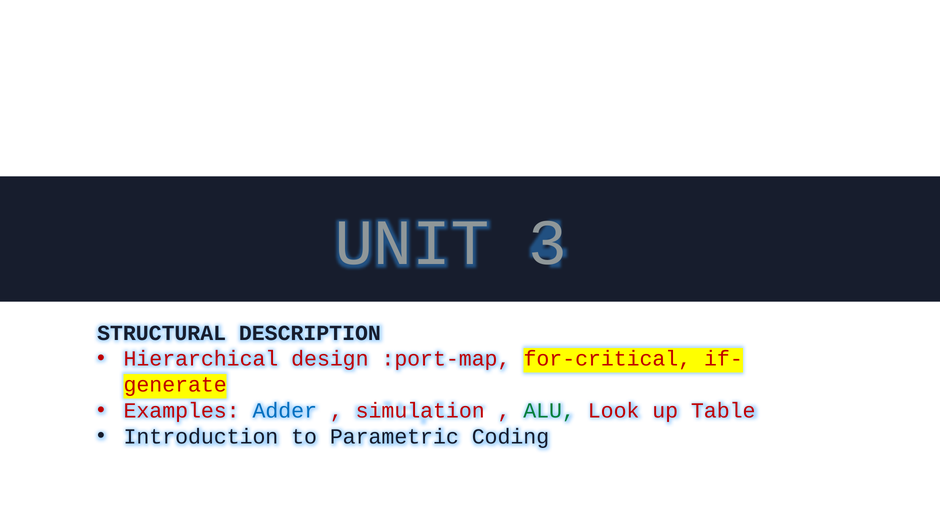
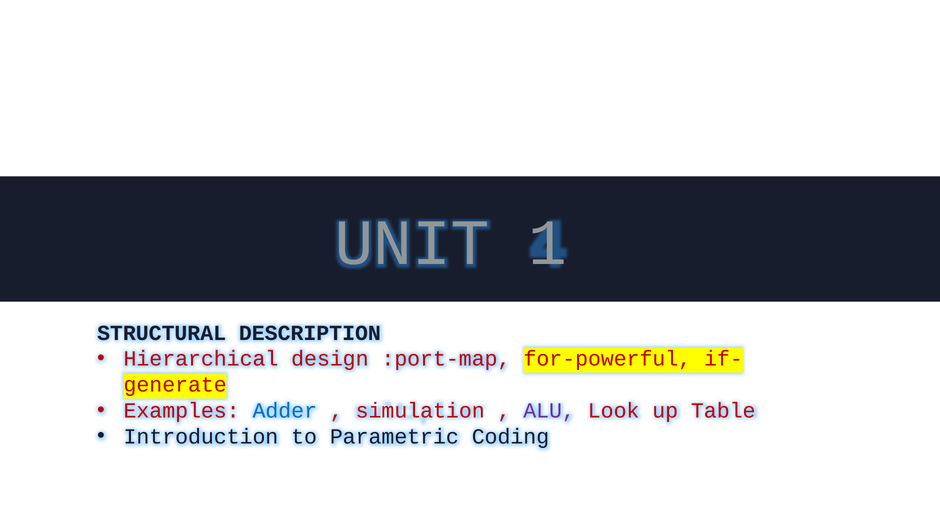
3: 3 -> 1 (548, 243)
for-critical: for-critical -> for-powerful (607, 359)
ALU colour: green -> purple (549, 410)
